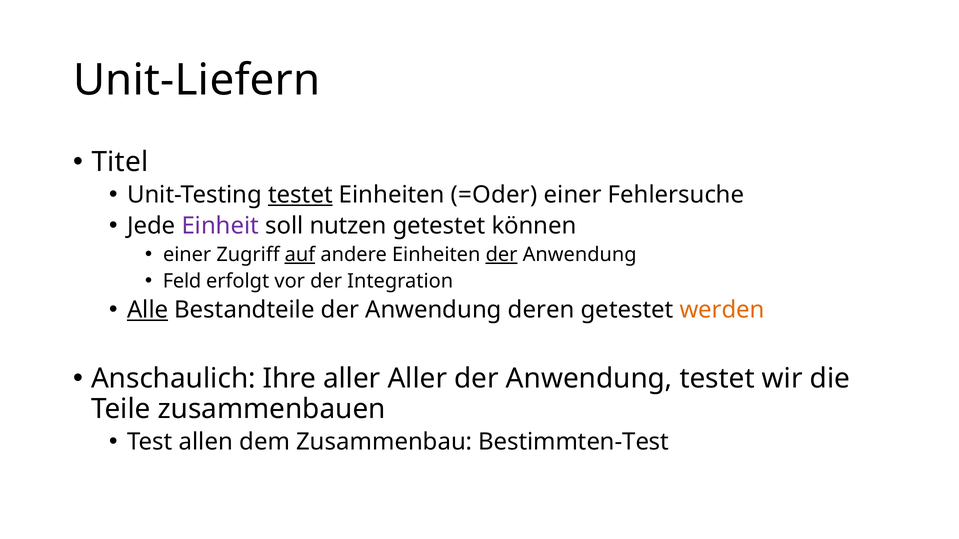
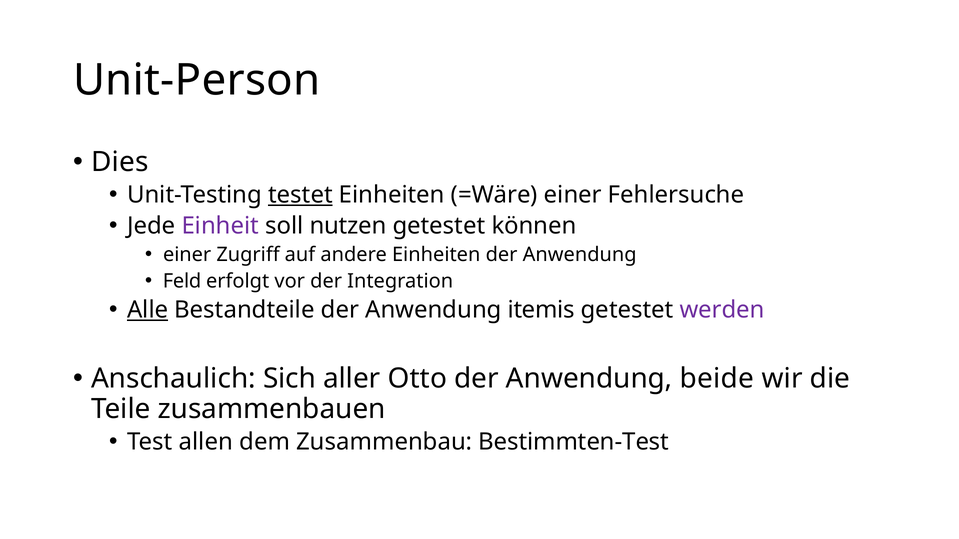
Unit-Liefern: Unit-Liefern -> Unit-Person (197, 81)
Titel: Titel -> Dies (120, 162)
=Oder: =Oder -> =Wäre (494, 195)
auf underline: present -> none (300, 255)
der underline: present -> none (502, 255)
deren: deren -> itemis (541, 310)
werden colour: orange -> purple (722, 310)
Ihre: Ihre -> Sich (289, 379)
aller Aller: Aller -> Otto (417, 379)
Anwendung testet: testet -> beide (717, 379)
